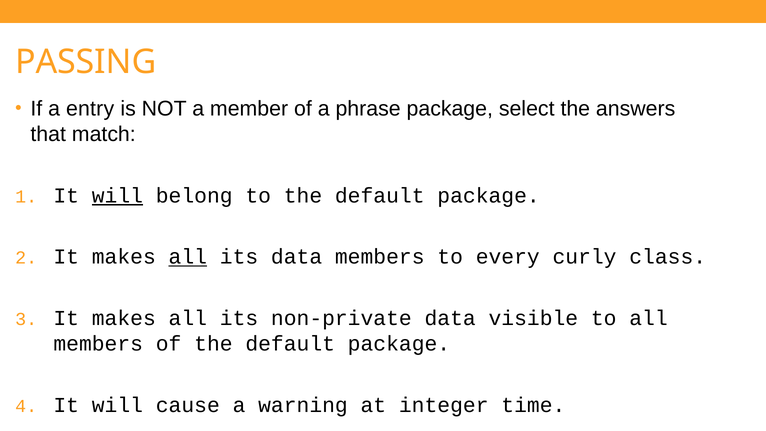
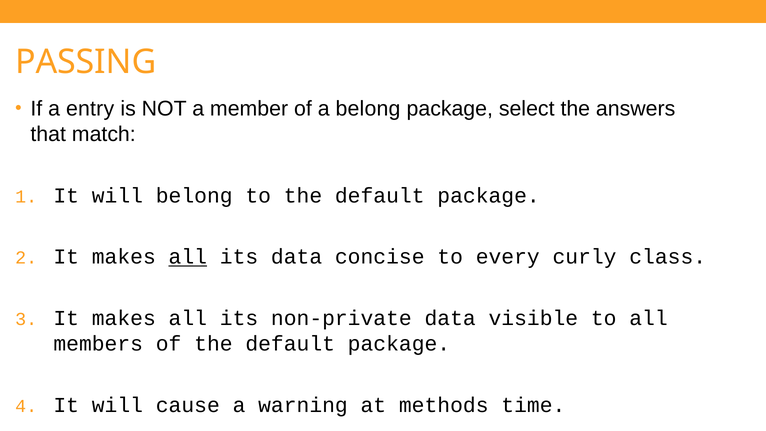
a phrase: phrase -> belong (368, 109)
will underline: present -> none (117, 196)
data members: members -> concise (380, 257)
integer: integer -> methods (444, 405)
